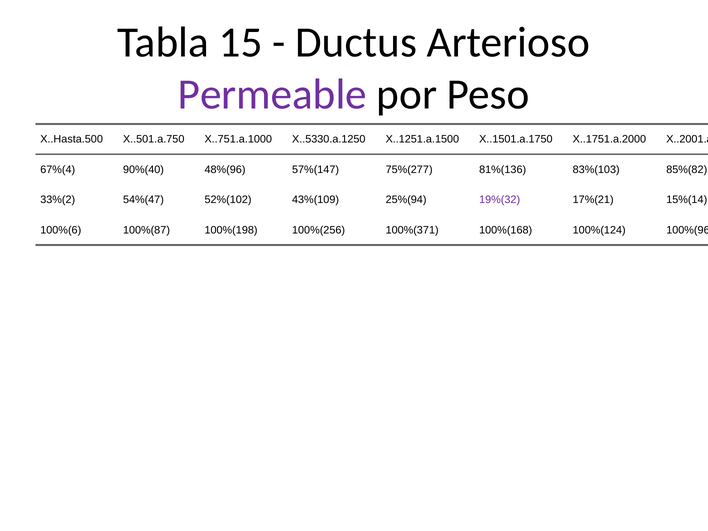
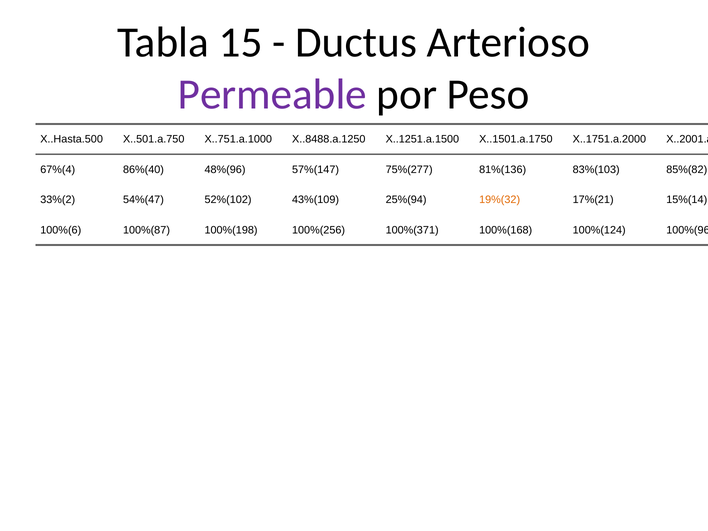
X..5330.a.1250: X..5330.a.1250 -> X..8488.a.1250 (329, 139)
90%(40: 90%(40 -> 86%(40 (143, 169)
19%(32 colour: purple -> orange (500, 200)
